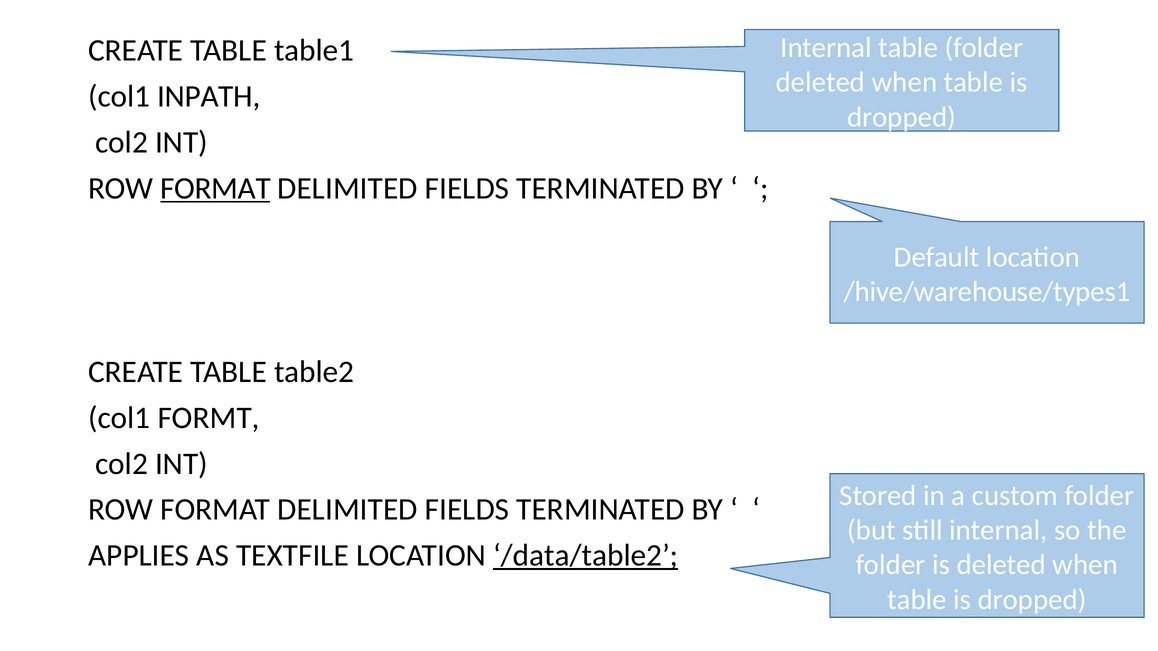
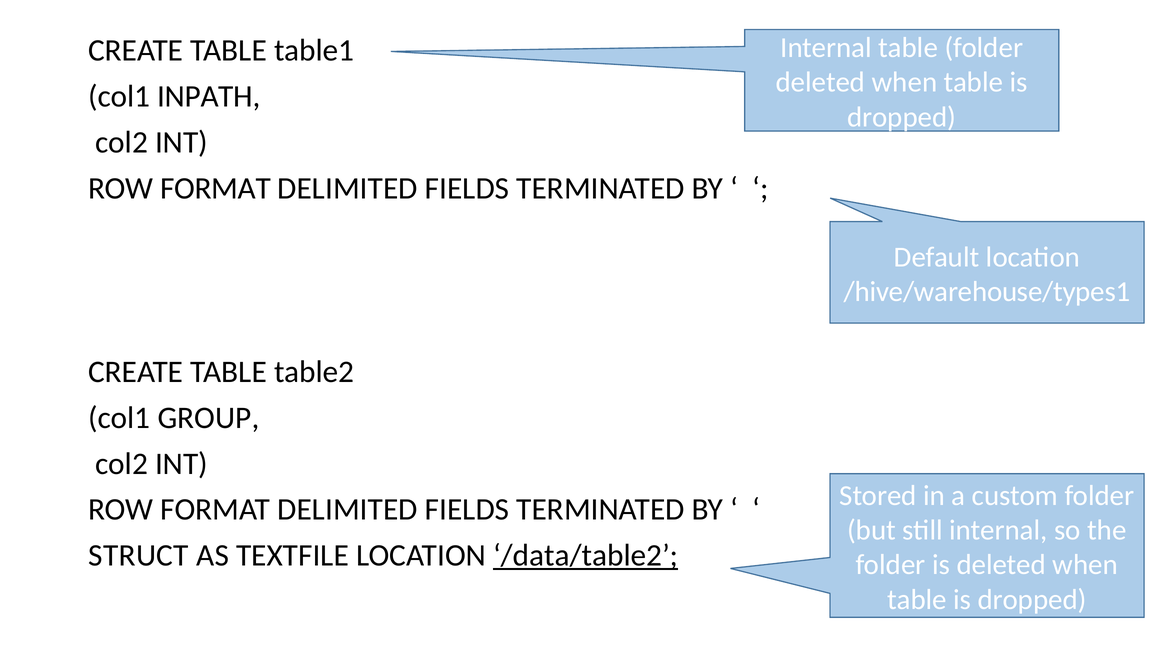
FORMAT underline: present -> none (215, 188)
FORMT: FORMT -> GROUP (209, 418)
APPLIES: APPLIES -> STRUCT (139, 556)
